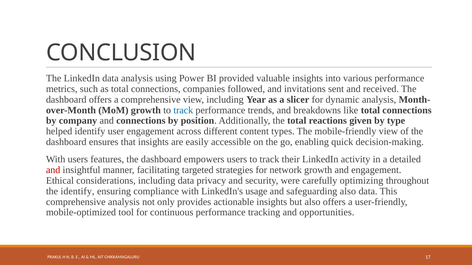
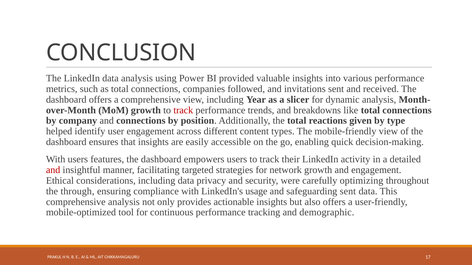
track colour: blue -> red (183, 110)
the identify: identify -> through (78, 192)
safeguarding also: also -> sent (348, 192)
opportunities: opportunities -> demographic (327, 213)
